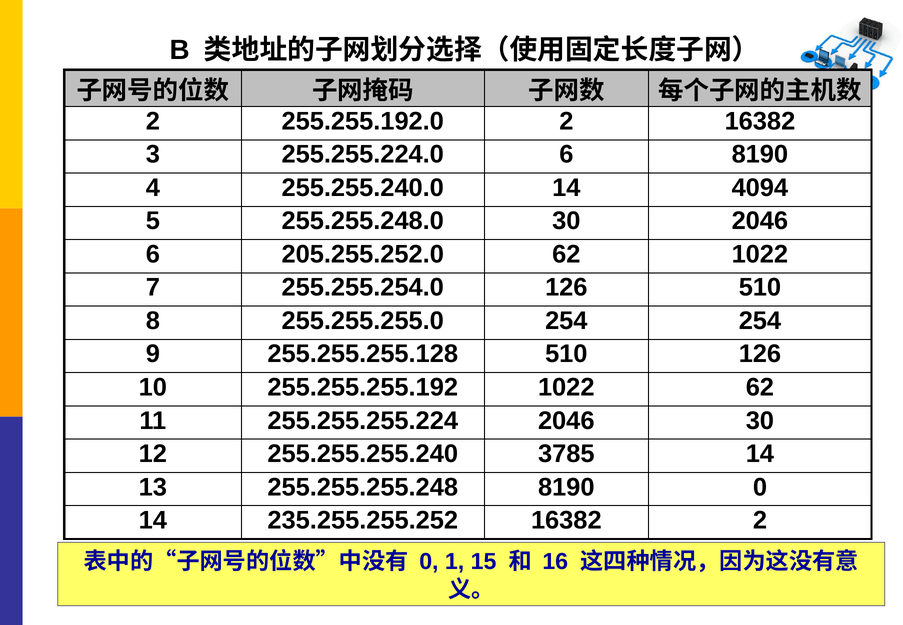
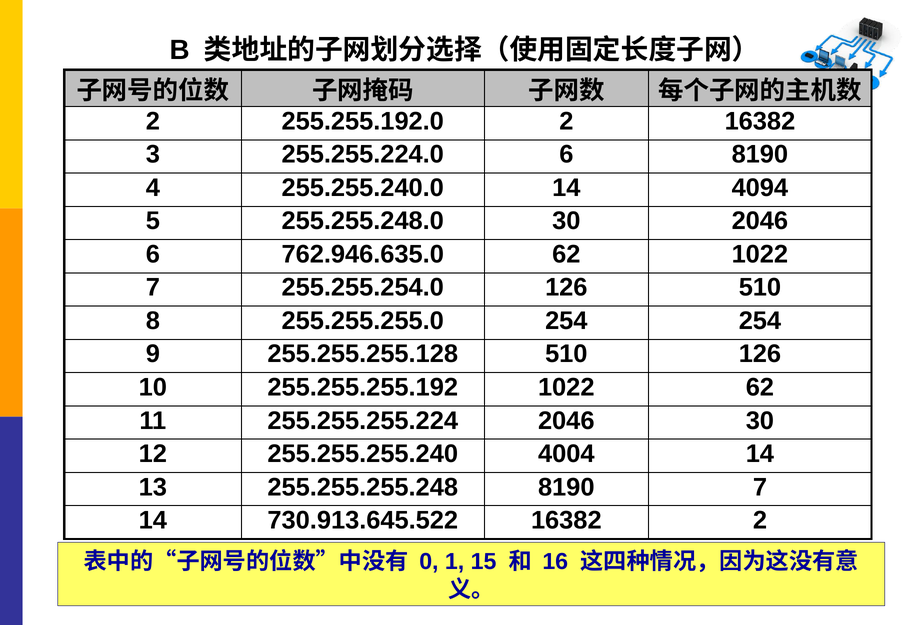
205.255.252.0: 205.255.252.0 -> 762.946.635.0 (363, 254)
3785: 3785 -> 4004 (566, 454)
8190 0: 0 -> 7 (760, 487)
235.255.255.252: 235.255.255.252 -> 730.913.645.522 (363, 521)
